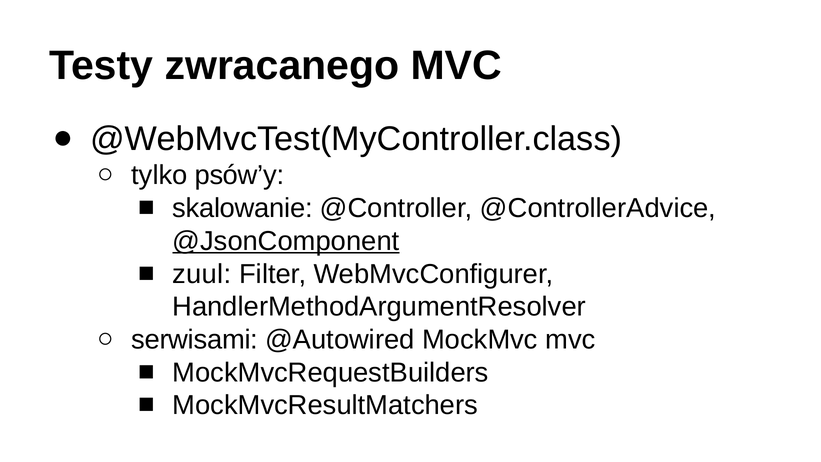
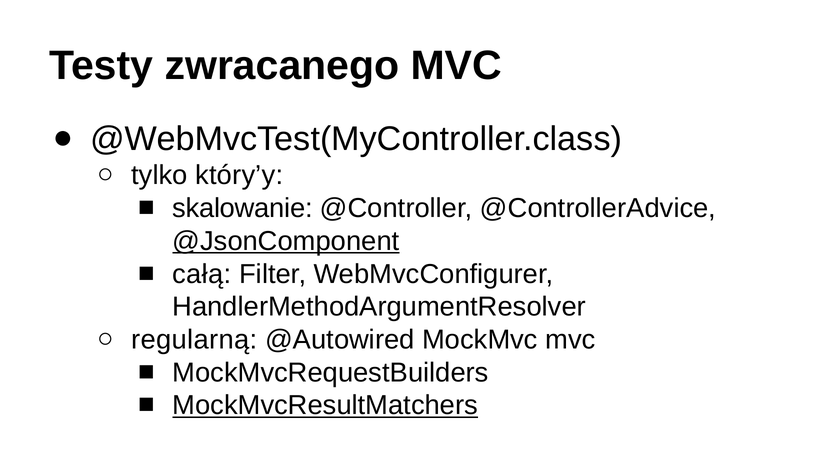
psów’y: psów’y -> który’y (239, 175)
zuul: zuul -> całą (202, 274)
serwisami: serwisami -> regularną (194, 340)
MockMvcResultMatchers underline: none -> present (325, 405)
